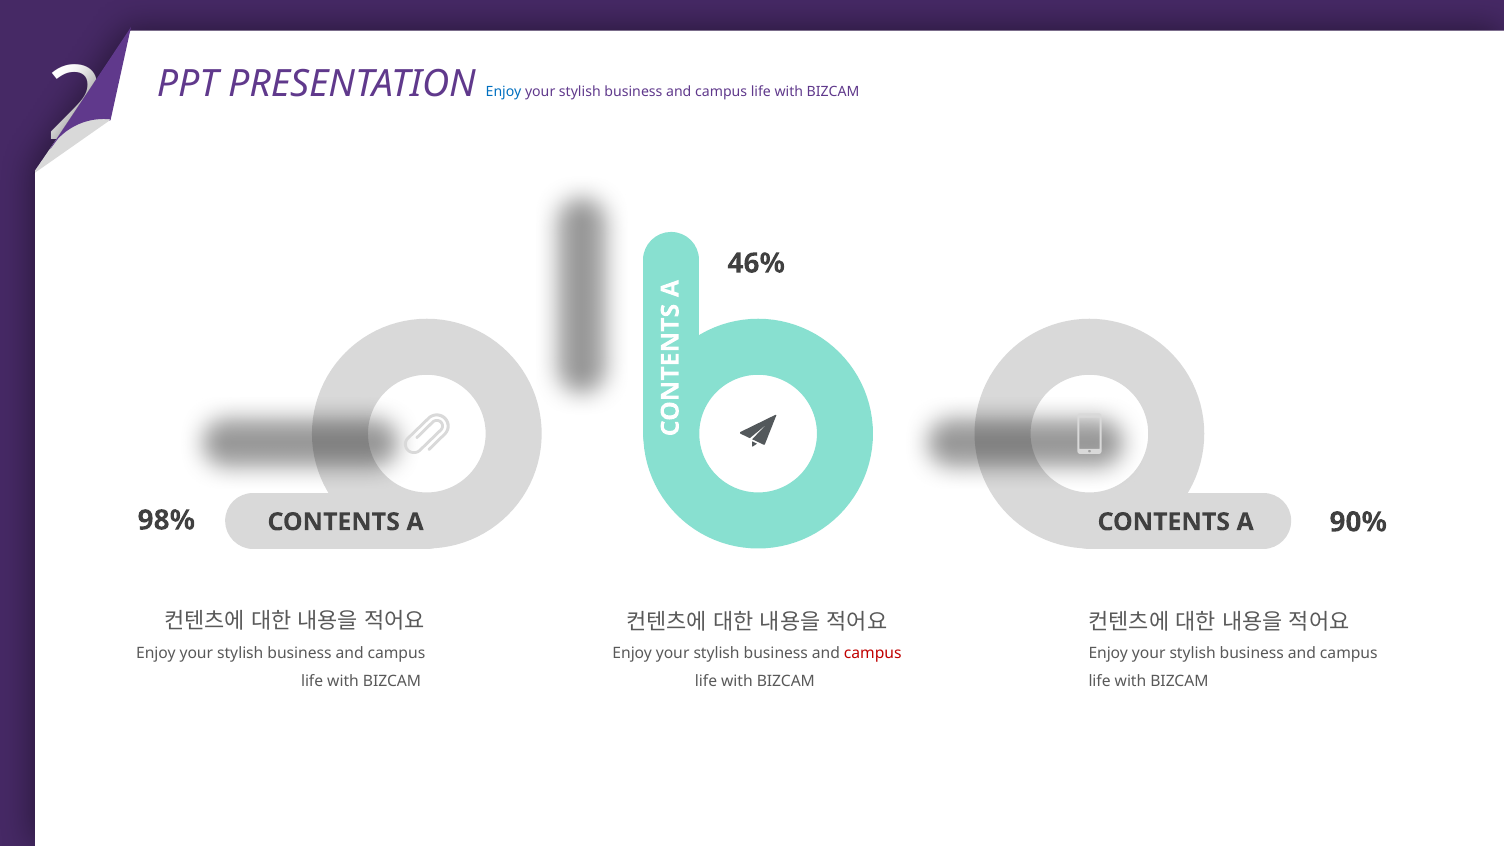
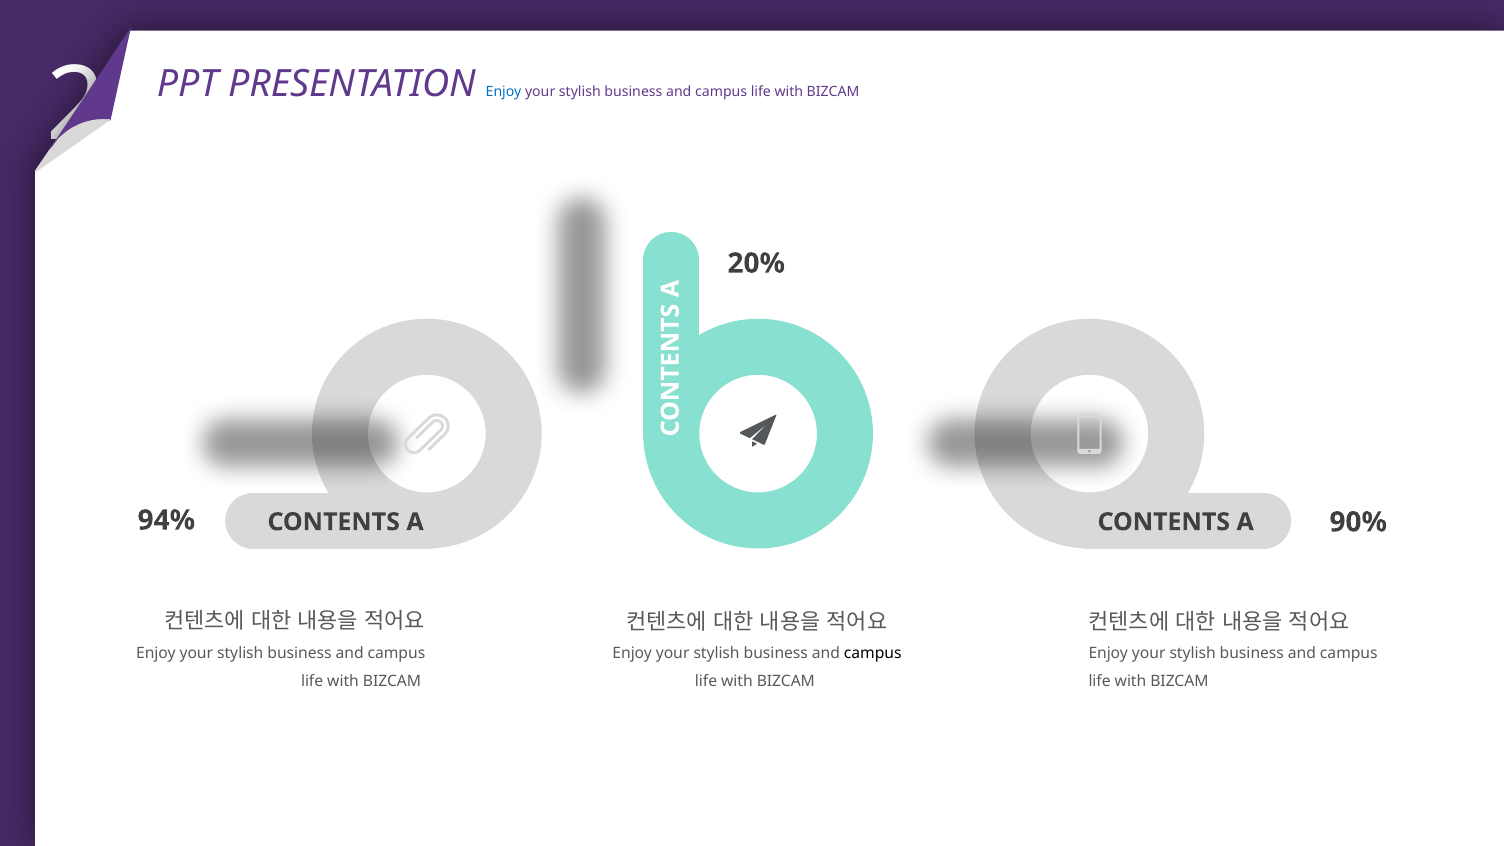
46%: 46% -> 20% (756, 263)
98%: 98% -> 94% (166, 520)
campus colour: red -> black (873, 653)
